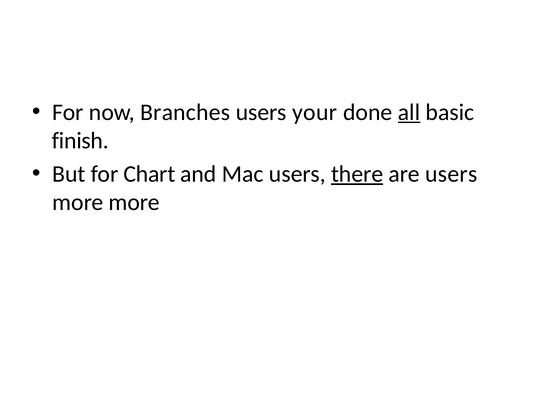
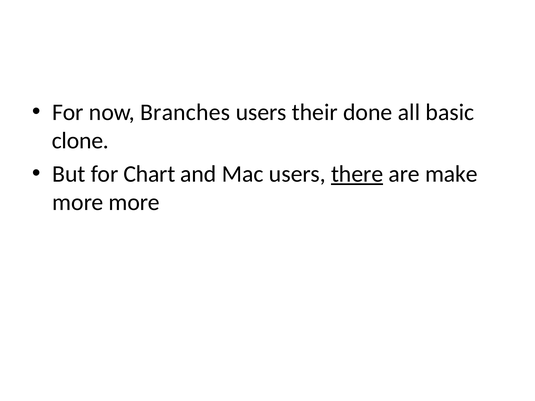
your: your -> their (315, 112)
all underline: present -> none (409, 112)
finish: finish -> clone (80, 141)
are users: users -> make (451, 174)
